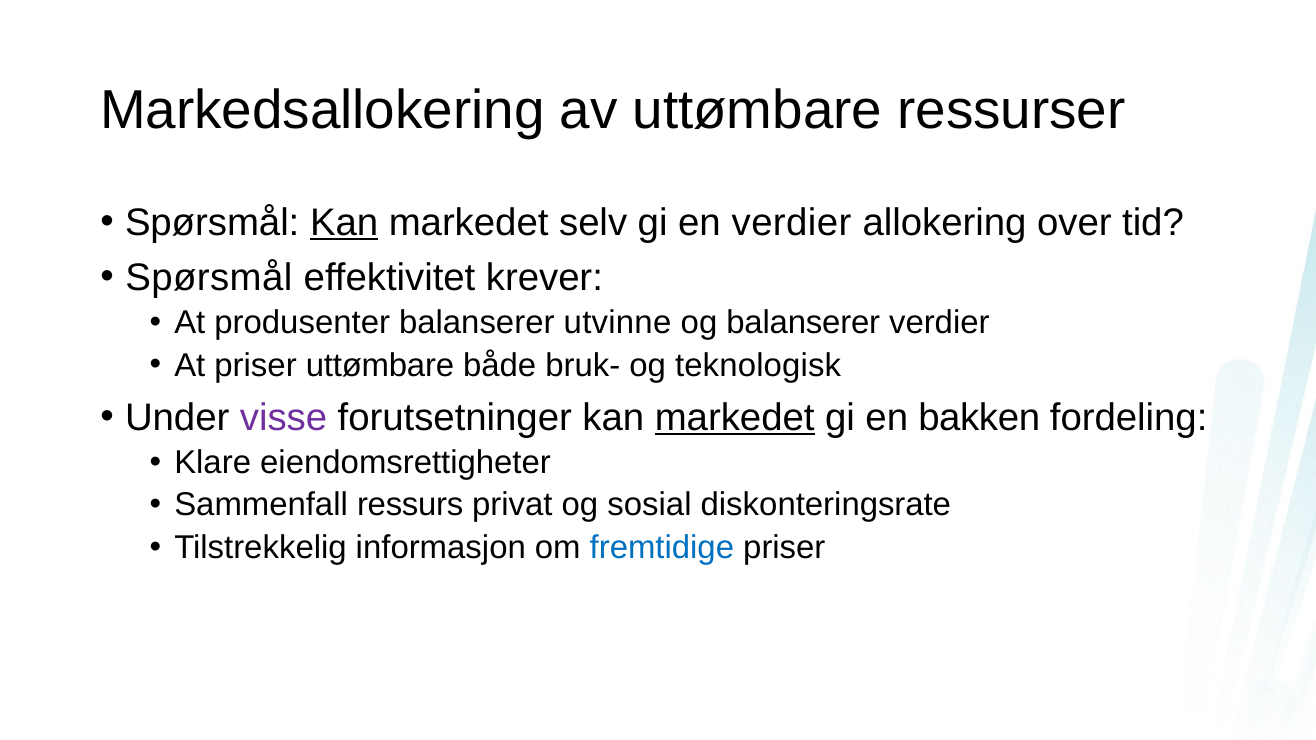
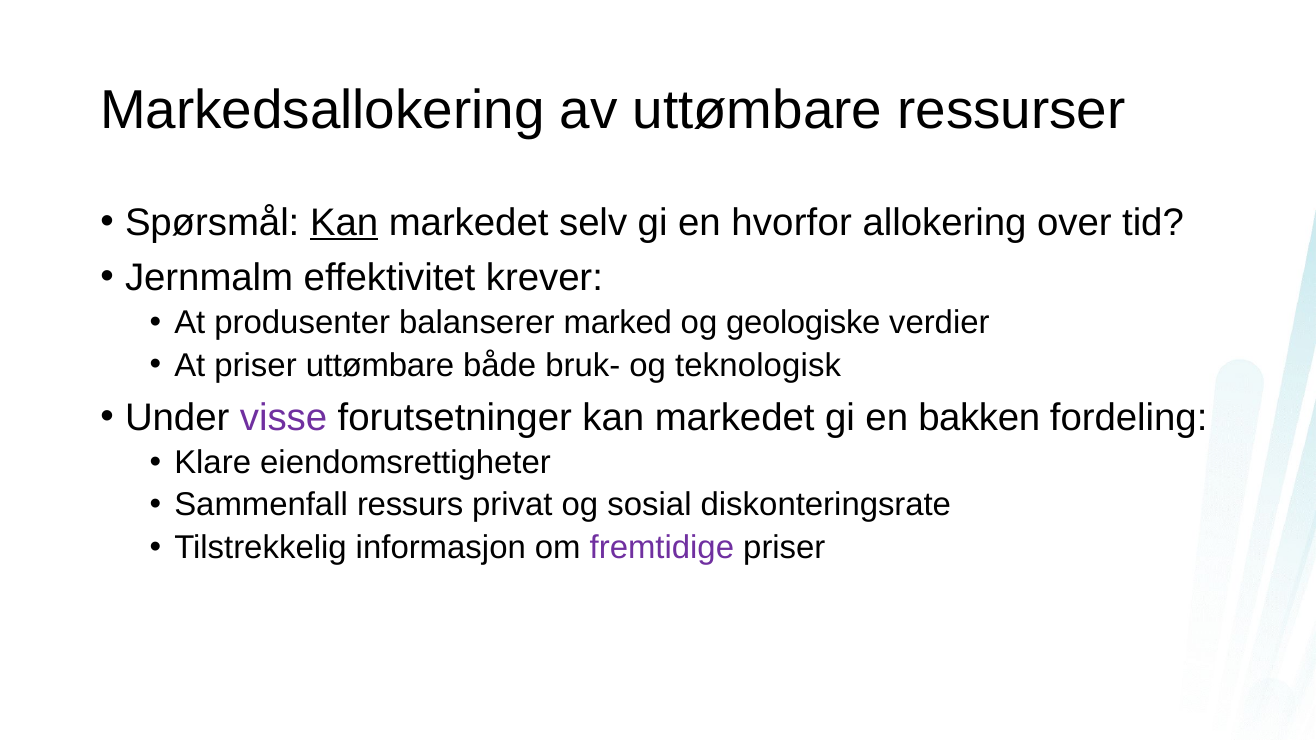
en verdier: verdier -> hvorfor (792, 222)
Spørsmål: Spørsmål -> Jernmalm (209, 278)
utvinne: utvinne -> marked (618, 323)
og balanserer: balanserer -> geologiske (803, 323)
markedet underline: present -> none (735, 418)
fremtidige colour: blue -> purple (662, 548)
